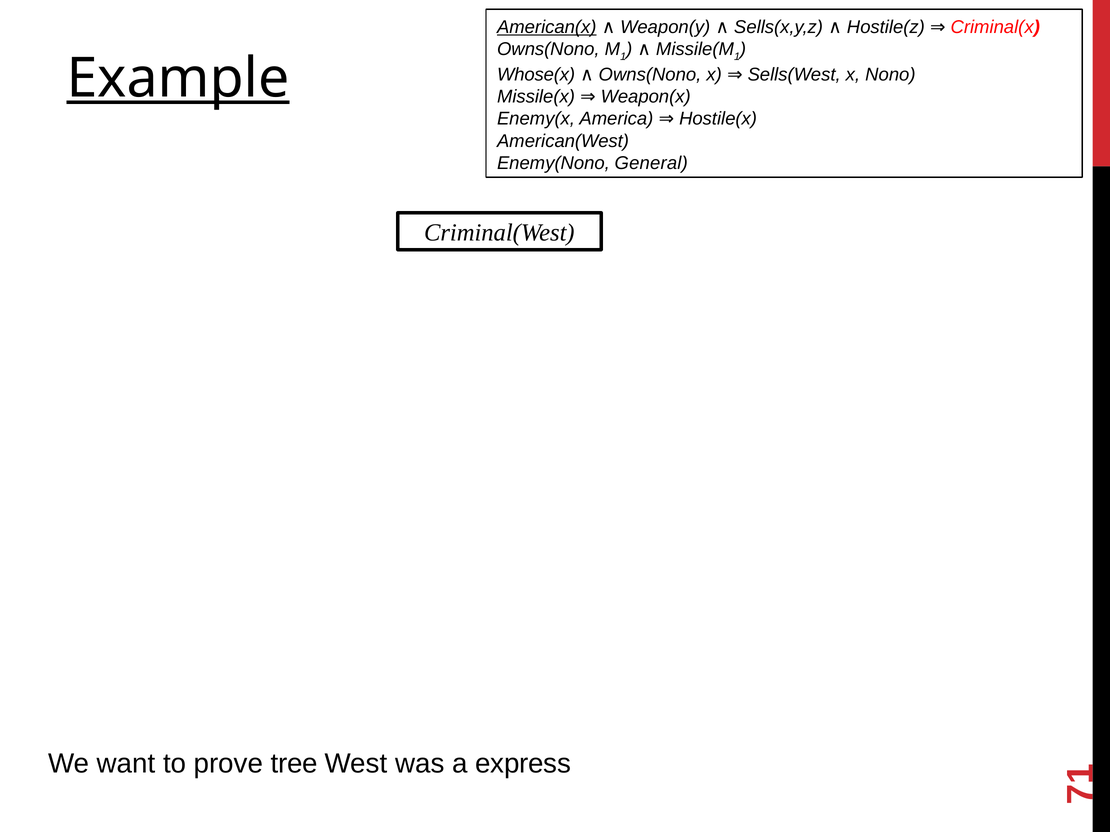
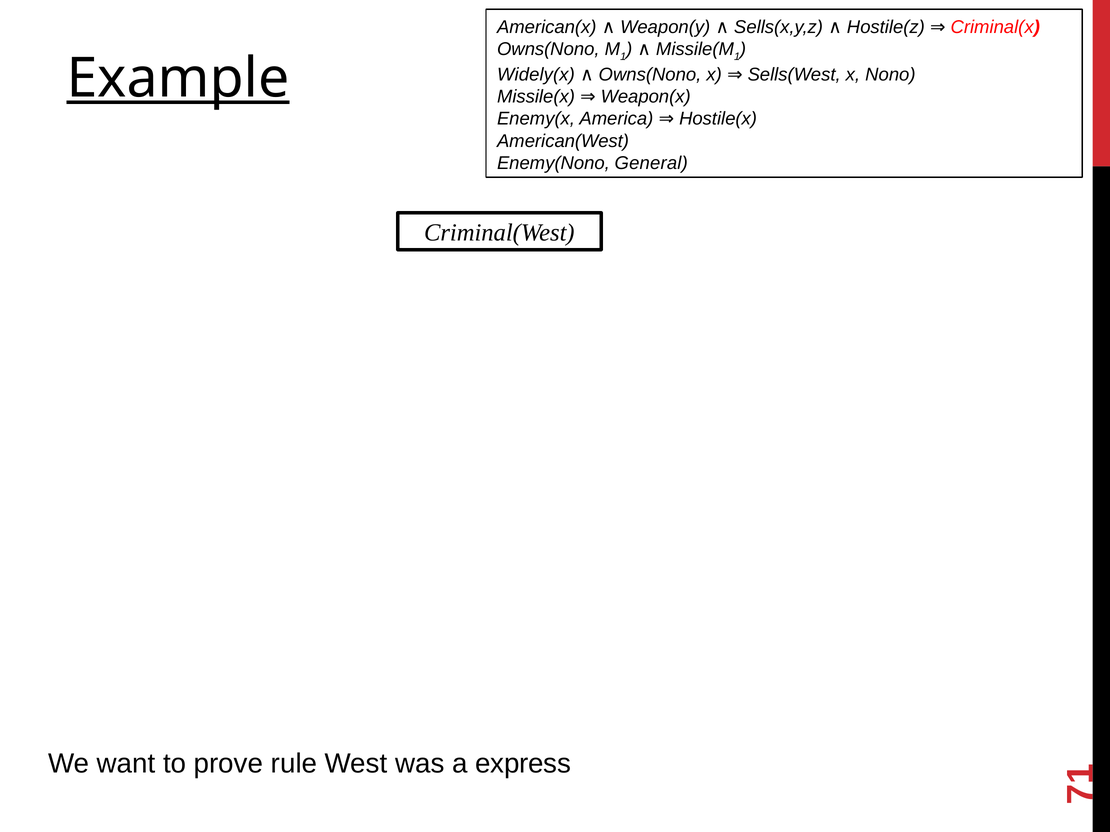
American(x underline: present -> none (547, 27)
Whose(x: Whose(x -> Widely(x (536, 75)
tree: tree -> rule (294, 764)
